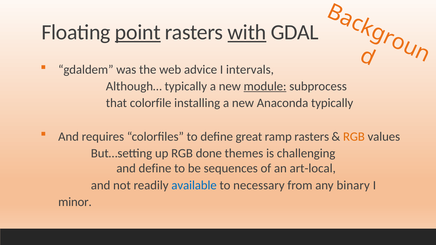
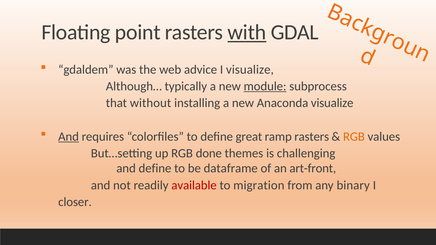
point underline: present -> none (138, 32)
I intervals: intervals -> visualize (250, 70)
colorfile: colorfile -> without (151, 103)
Anaconda typically: typically -> visualize (332, 103)
And underline: none -> present (69, 137)
sequences: sequences -> dataframe (231, 169)
art-local: art-local -> art-front (313, 169)
available colour: blue -> red (194, 185)
necessary: necessary -> migration (259, 185)
minor: minor -> closer (75, 202)
